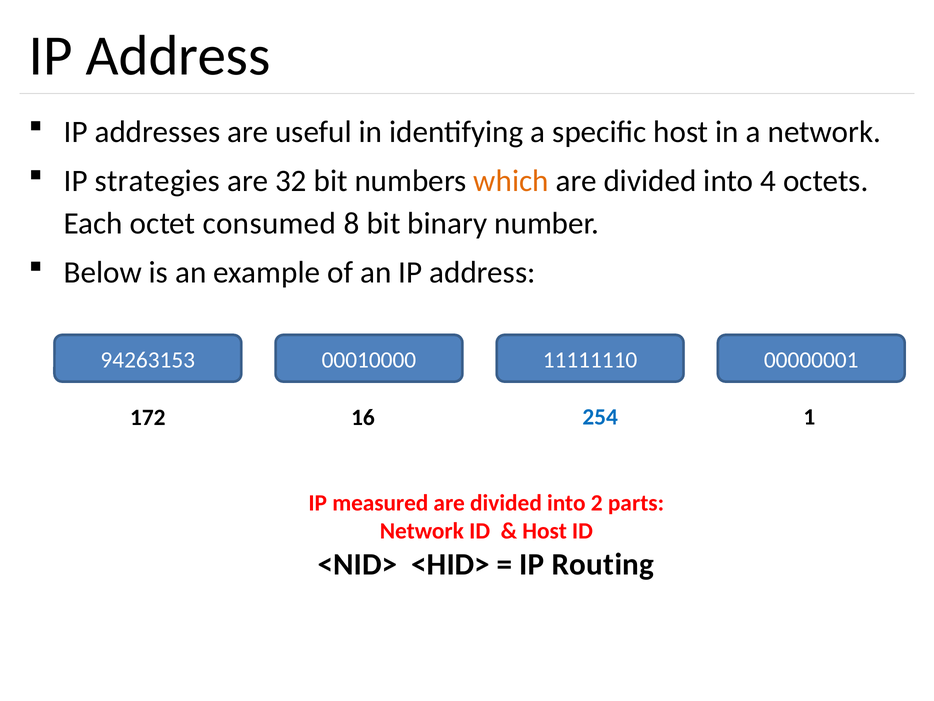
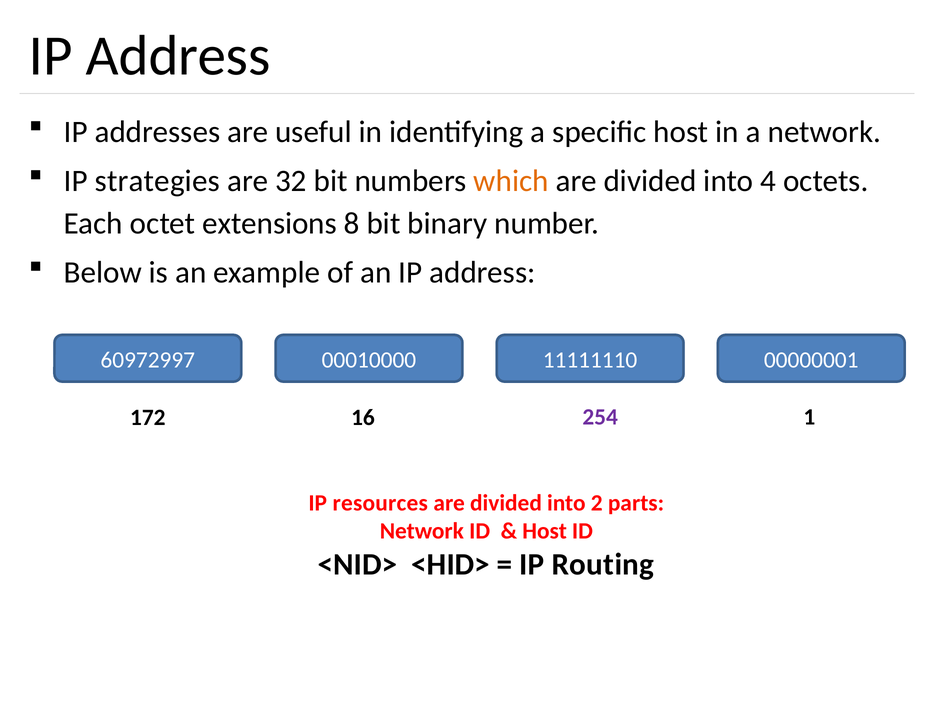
consumed: consumed -> extensions (270, 223)
94263153: 94263153 -> 60972997 (148, 360)
254 colour: blue -> purple (600, 417)
measured: measured -> resources (380, 503)
